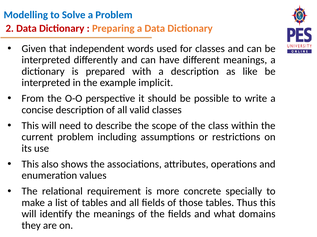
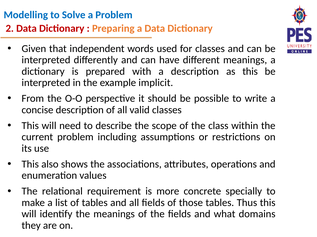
as like: like -> this (250, 72)
